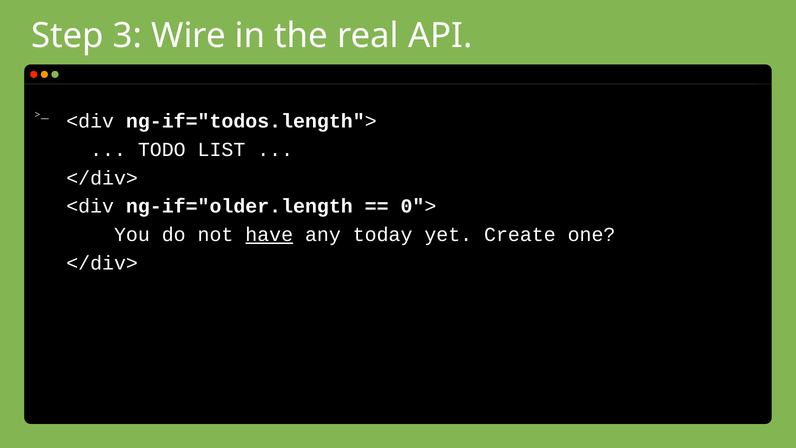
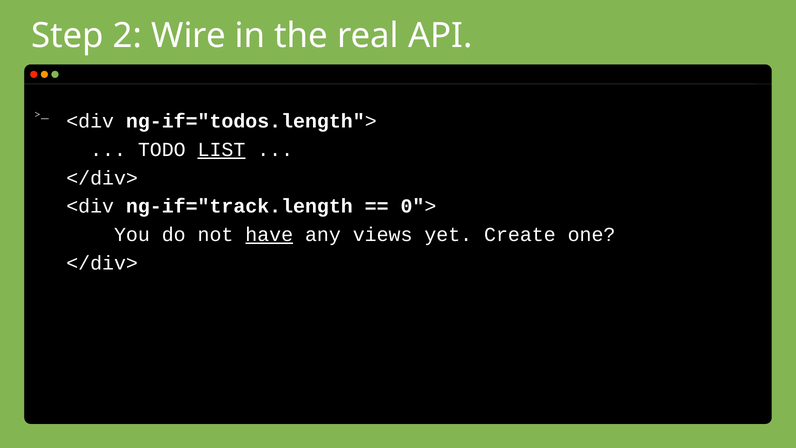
3: 3 -> 2 (127, 36)
LIST underline: none -> present (221, 150)
ng-if="older.length: ng-if="older.length -> ng-if="track.length (239, 206)
today: today -> views (383, 235)
